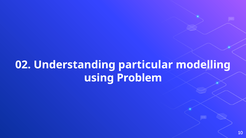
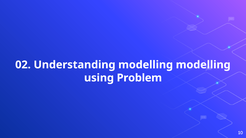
Understanding particular: particular -> modelling (146, 65)
